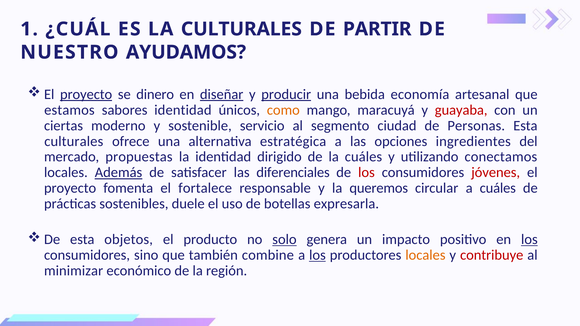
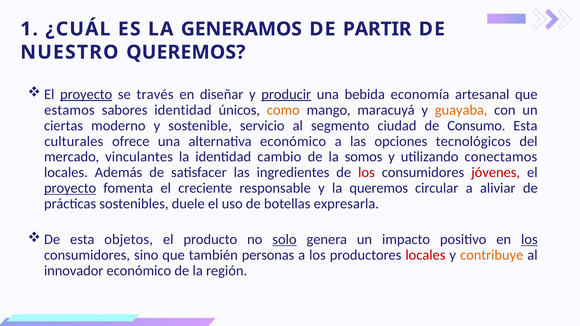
LA CULTURALES: CULTURALES -> GENERAMOS (241, 29)
NUESTRO AYUDAMOS: AYUDAMOS -> QUEREMOS (186, 52)
dinero: dinero -> través (155, 94)
diseñar underline: present -> none (222, 94)
guayaba colour: red -> orange (461, 110)
Personas: Personas -> Consumo (476, 126)
alternativa estratégica: estratégica -> económico (293, 141)
ingredientes: ingredientes -> tecnológicos (473, 141)
propuestas: propuestas -> vinculantes (139, 157)
dirigido: dirigido -> cambio (279, 157)
la cuáles: cuáles -> somos (364, 157)
Además underline: present -> none (119, 173)
diferenciales: diferenciales -> ingredientes (293, 173)
proyecto underline: none -> present (70, 188)
fortalece: fortalece -> creciente (205, 188)
a cuáles: cuáles -> aliviar (498, 188)
combine: combine -> personas (268, 255)
los underline: present -> none (317, 255)
locales colour: orange -> red (425, 255)
contribuye colour: red -> orange (492, 255)
minimizar: minimizar -> innovador (74, 271)
